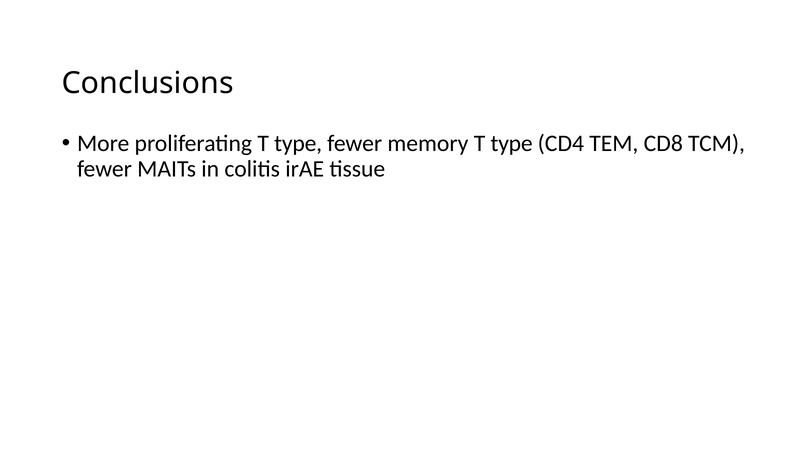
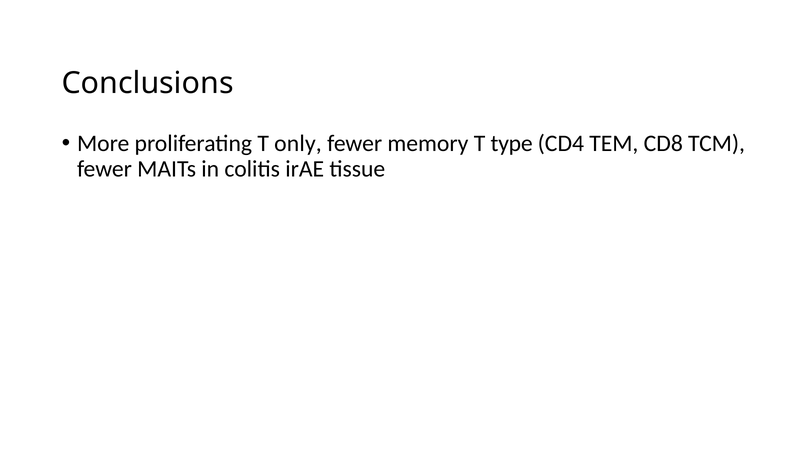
proliferating T type: type -> only (298, 143)
